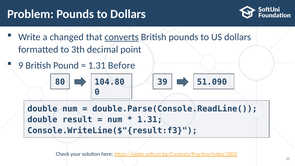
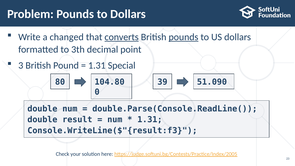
pounds underline: none -> present (183, 37)
9: 9 -> 3 (21, 65)
Before: Before -> Special (122, 65)
